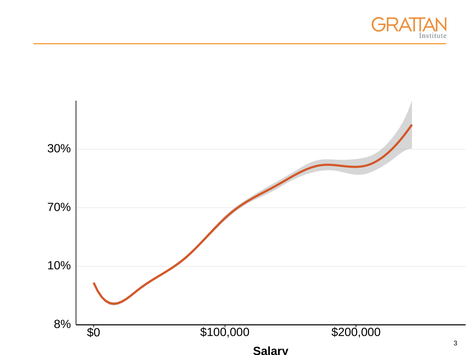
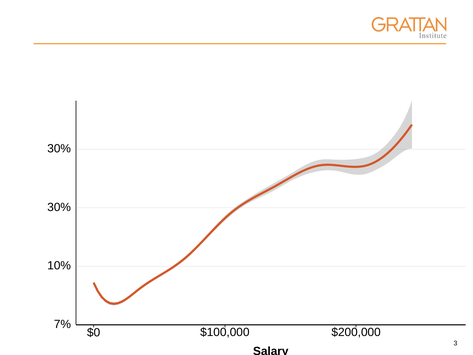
70%: 70% -> 30% (59, 207)
8%: 8% -> 7% (62, 324)
